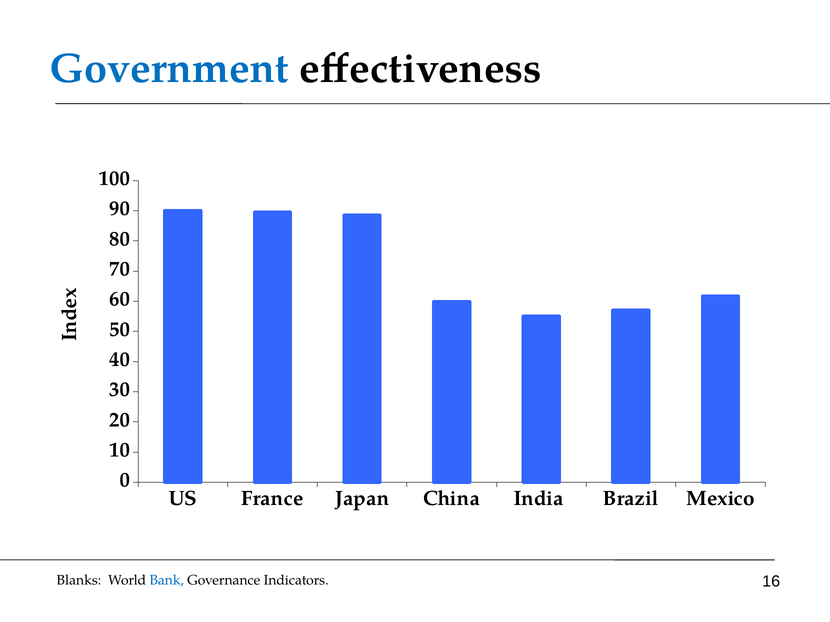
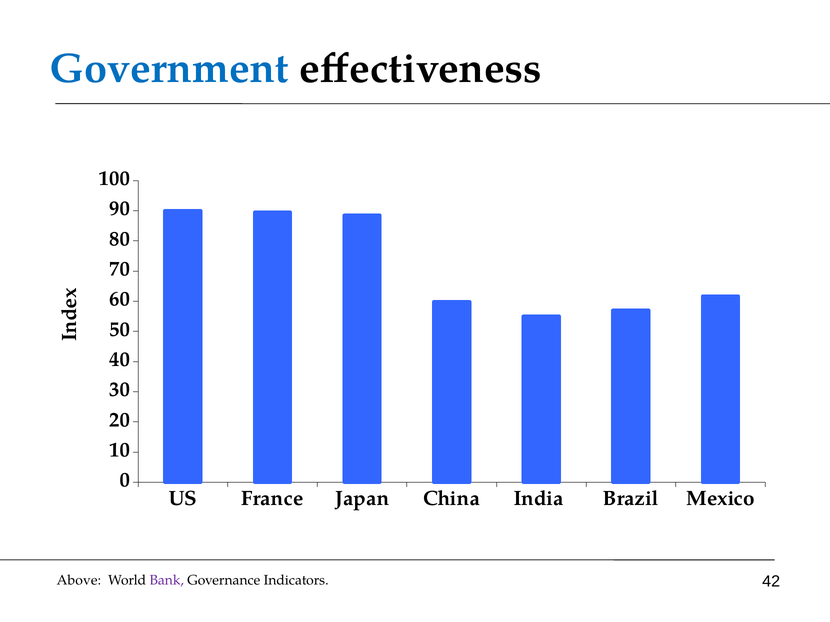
Blanks: Blanks -> Above (79, 580)
Bank colour: blue -> purple (167, 580)
16: 16 -> 42 (771, 582)
